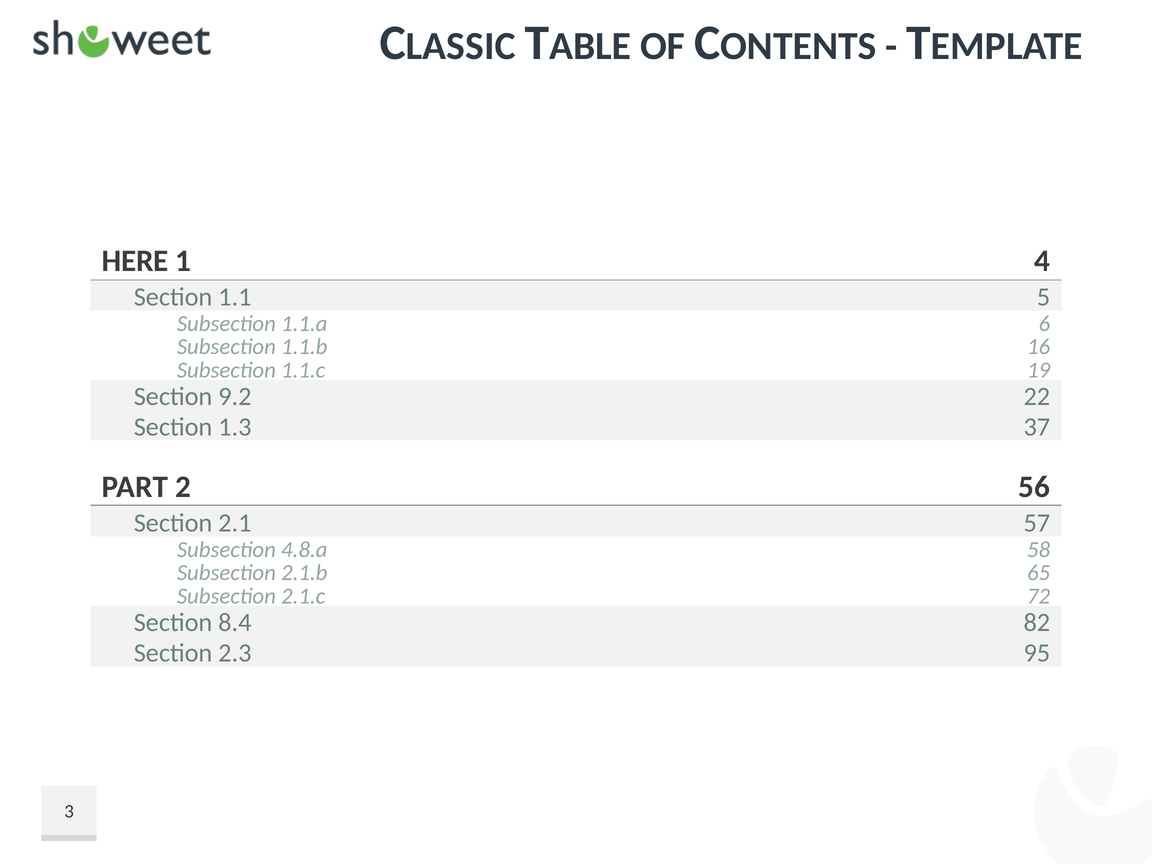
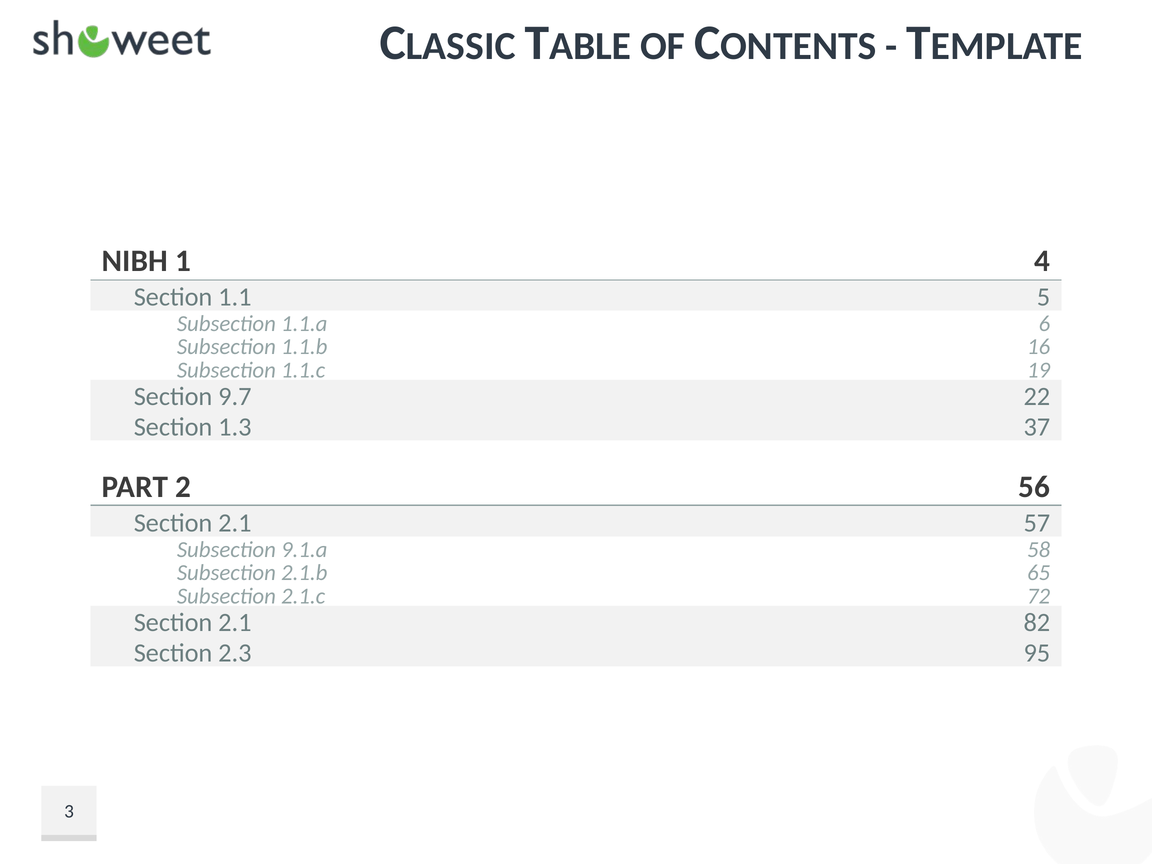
HERE: HERE -> NIBH (135, 261)
9.2: 9.2 -> 9.7 (235, 397)
4.8.a: 4.8.a -> 9.1.a (304, 550)
8.4: 8.4 -> 2.1 (235, 623)
